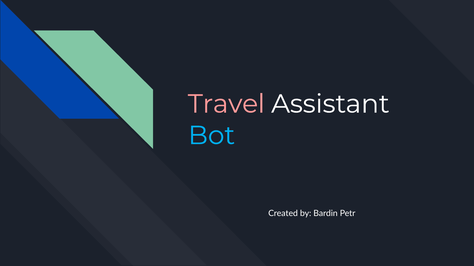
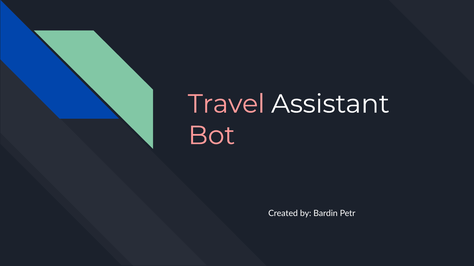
Bot colour: light blue -> pink (212, 136)
